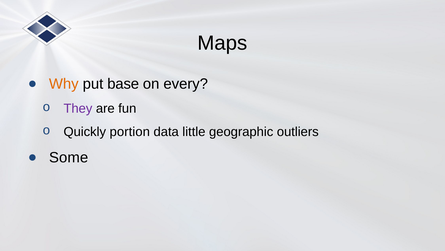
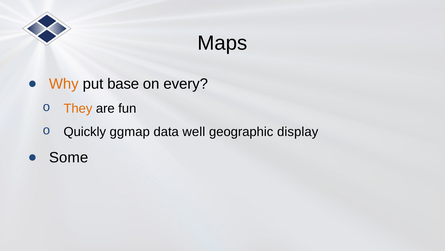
They colour: purple -> orange (78, 108)
portion: portion -> ggmap (130, 132)
little: little -> well (194, 132)
outliers: outliers -> display (298, 132)
